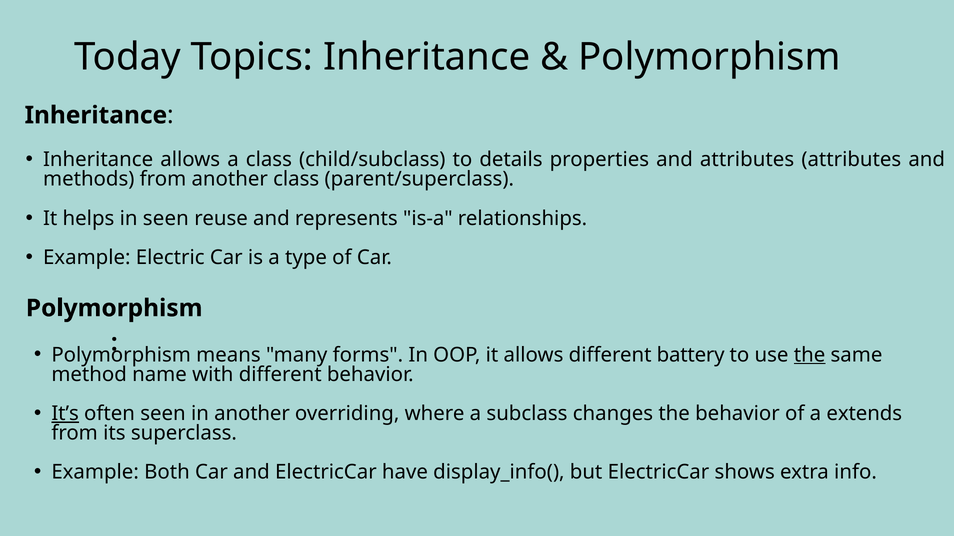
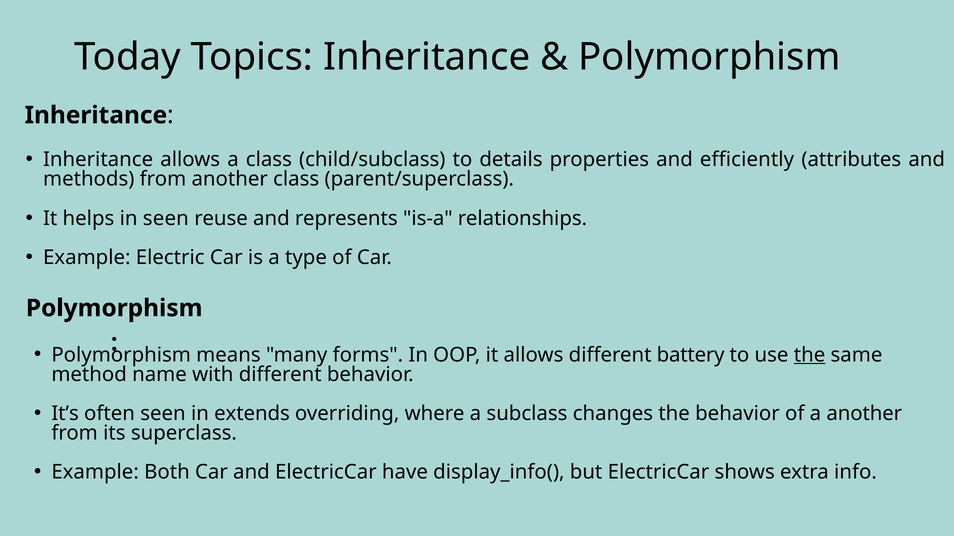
and attributes: attributes -> efficiently (747, 160)
It’s underline: present -> none (65, 414)
in another: another -> extends (252, 414)
a extends: extends -> another (864, 414)
